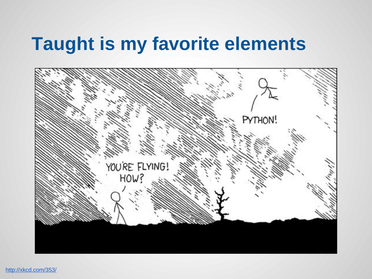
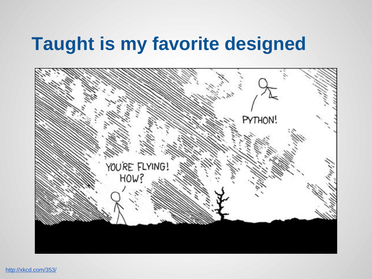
elements: elements -> designed (265, 44)
